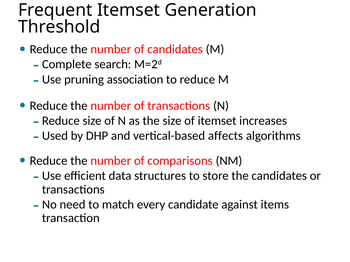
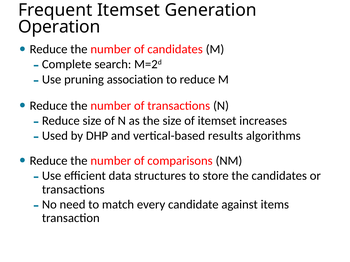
Threshold: Threshold -> Operation (59, 27)
affects: affects -> results (225, 136)
